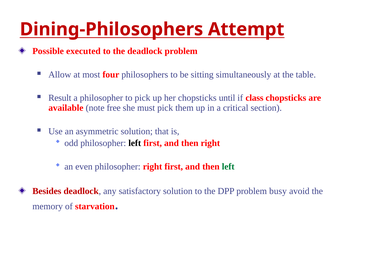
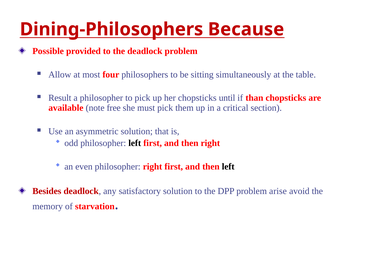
Attempt: Attempt -> Because (246, 29)
executed: executed -> provided (83, 51)
class: class -> than (254, 98)
left colour: green -> black (228, 166)
busy: busy -> arise (278, 191)
